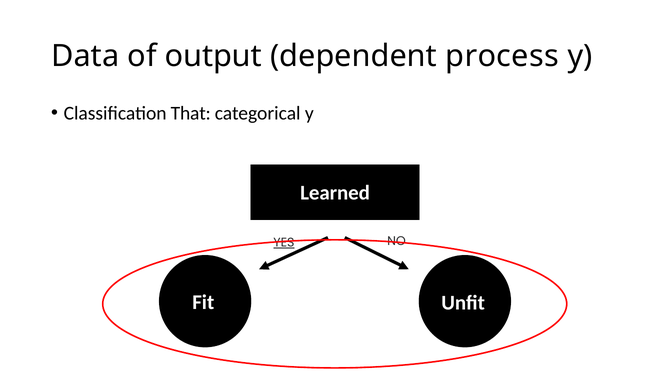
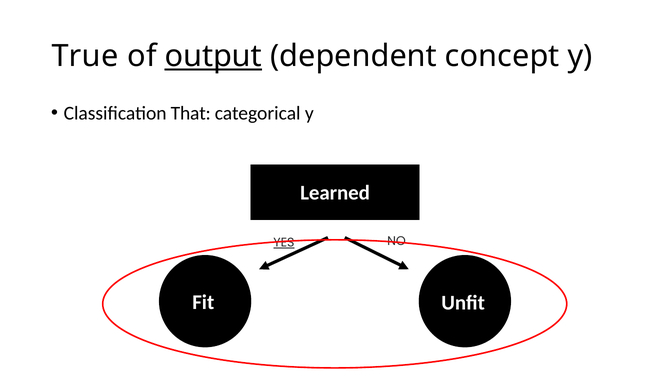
Data: Data -> True (85, 56)
output underline: none -> present (213, 56)
process: process -> concept (502, 56)
